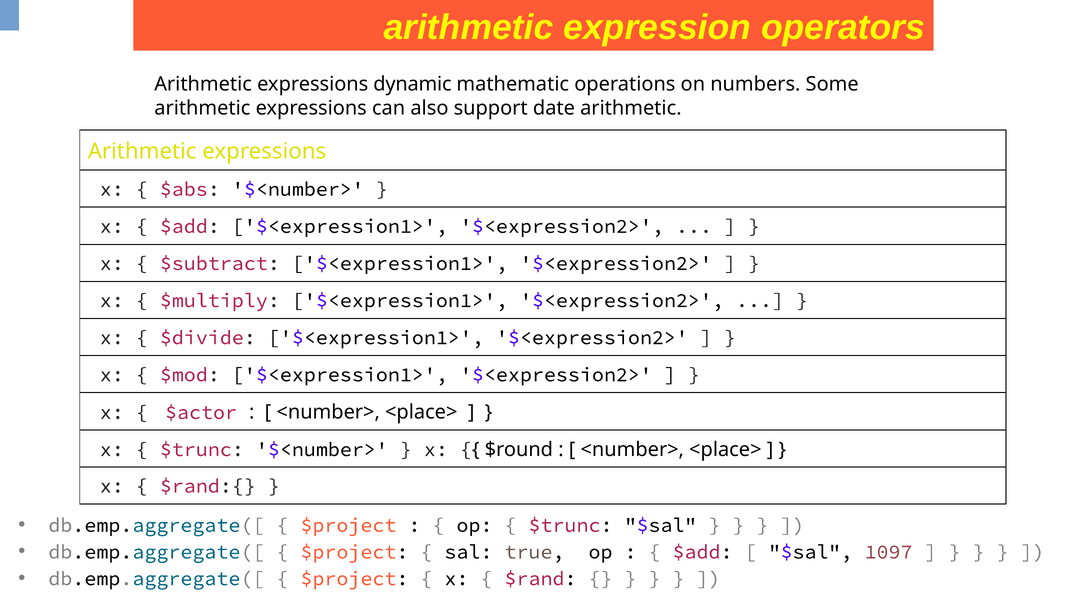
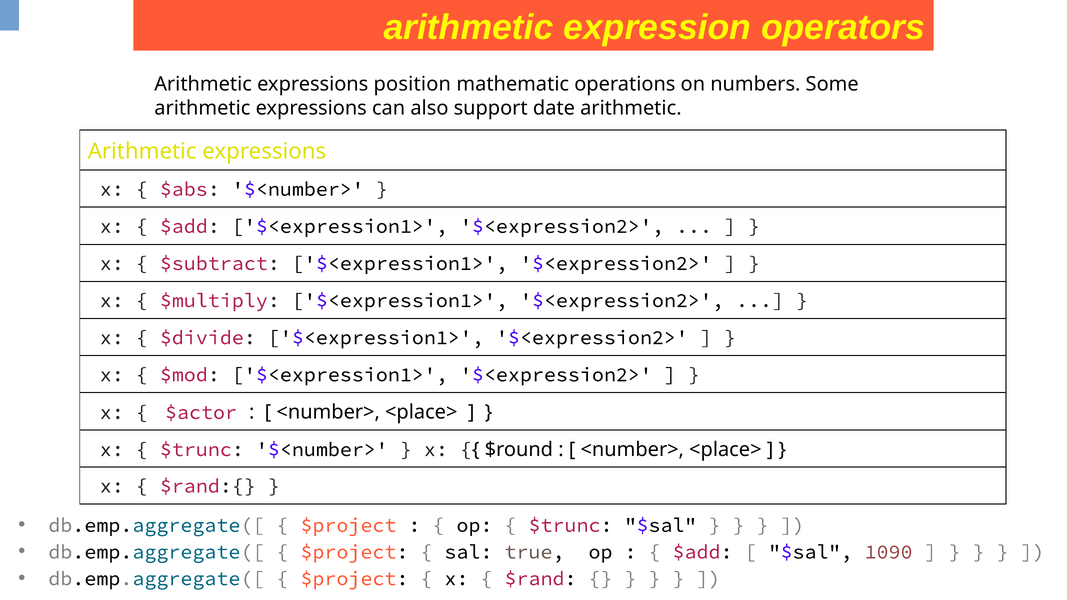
dynamic: dynamic -> position (412, 84)
1097: 1097 -> 1090 (889, 552)
